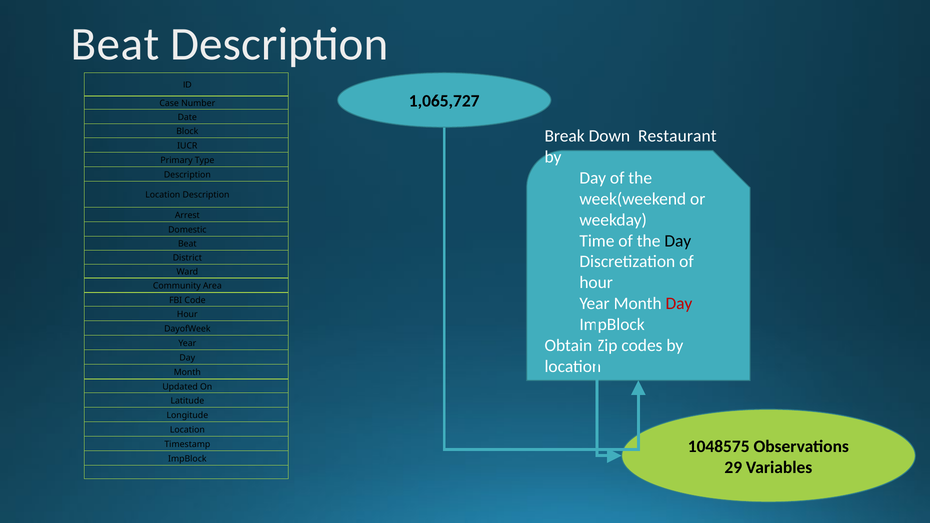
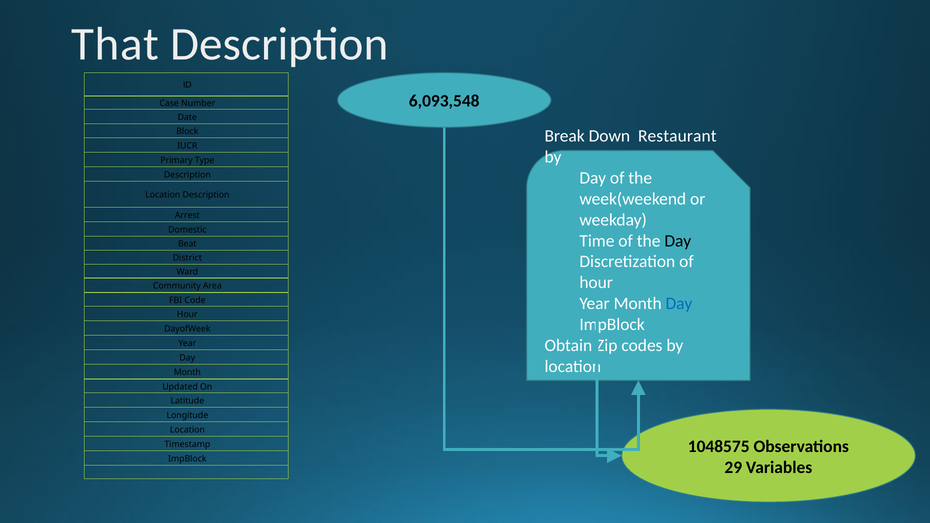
Beat: Beat -> That (115, 44)
1,065,727: 1,065,727 -> 6,093,548 (444, 101)
Day colour: red -> blue (679, 304)
